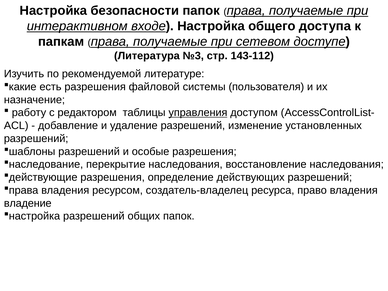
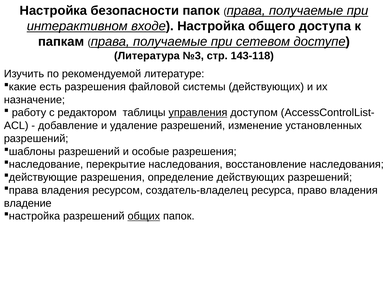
143-112: 143-112 -> 143-118 (252, 56)
системы пользователя: пользователя -> действующих (266, 87)
общих underline: none -> present (144, 216)
